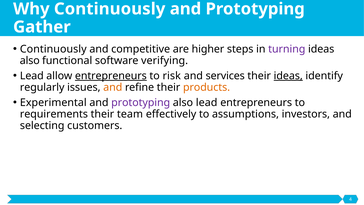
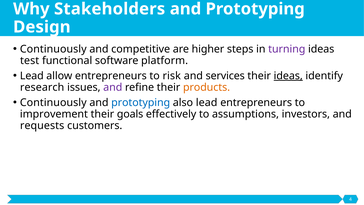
Why Continuously: Continuously -> Stakeholders (110, 9)
Gather: Gather -> Design (42, 27)
also: also -> test (30, 61)
verifying: verifying -> platform (165, 61)
entrepreneurs underline: present -> none (111, 76)
regularly: regularly -> research (42, 87)
and colour: orange -> purple (113, 87)
Experimental: Experimental -> Continuously (53, 103)
prototyping colour: purple -> blue (141, 103)
requirements: requirements -> improvement (54, 114)
team: team -> goals (130, 114)
selecting: selecting -> requests (42, 125)
